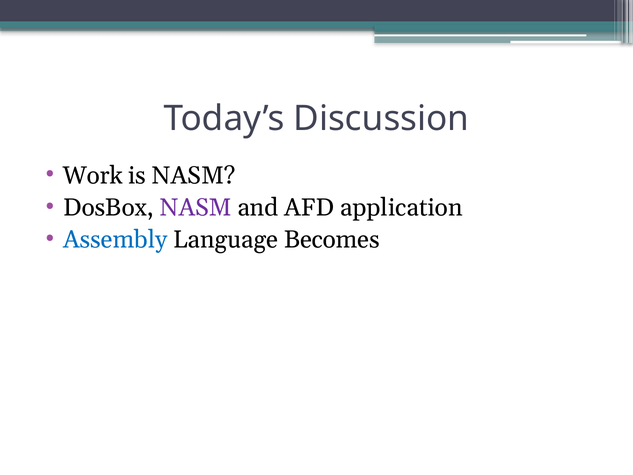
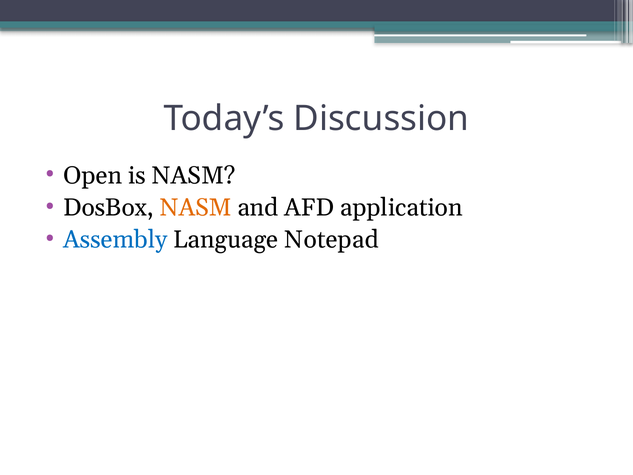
Work: Work -> Open (93, 175)
NASM colour: purple -> orange (196, 208)
Becomes: Becomes -> Notepad (332, 240)
